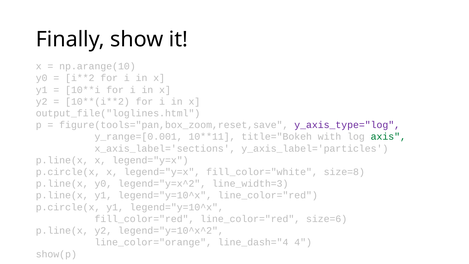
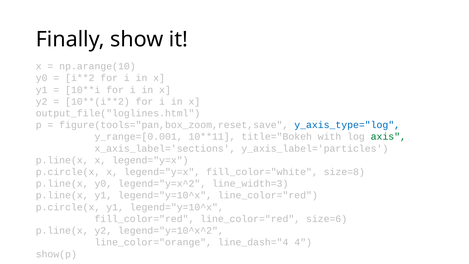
y_axis_type="log colour: purple -> blue (347, 125)
